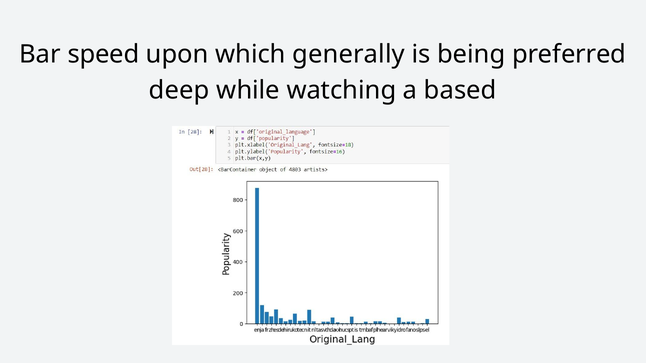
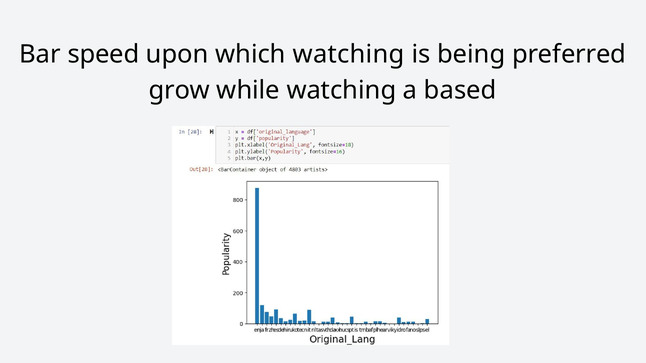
which generally: generally -> watching (349, 55)
deep: deep -> grow (180, 90)
